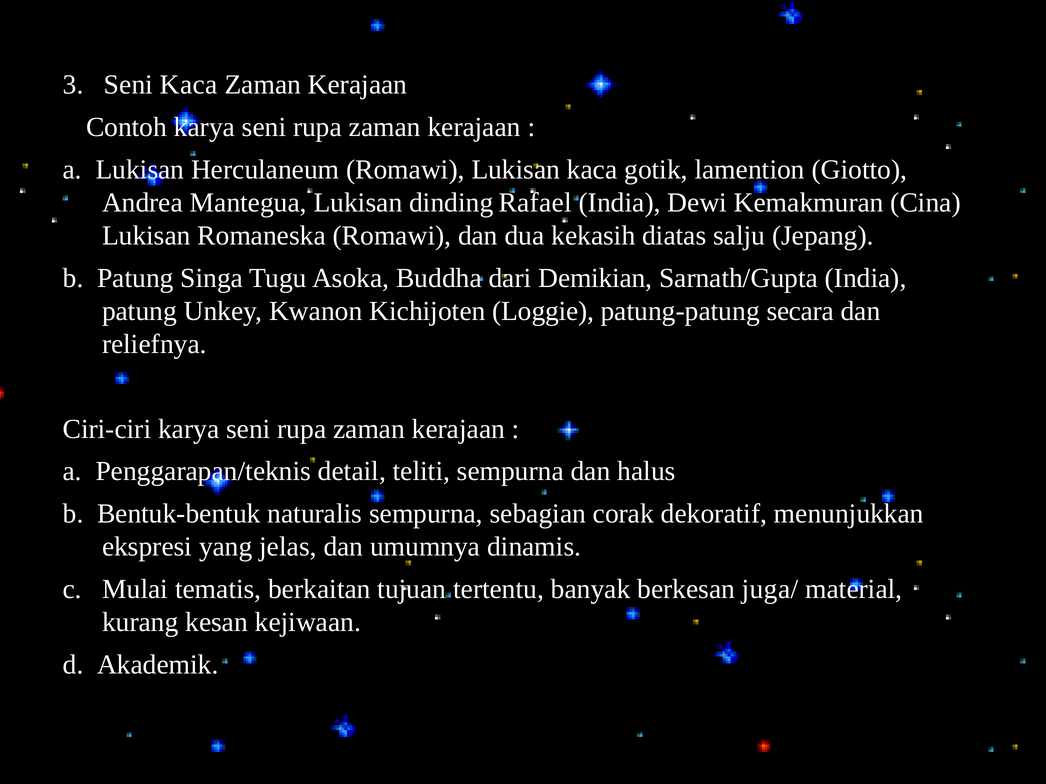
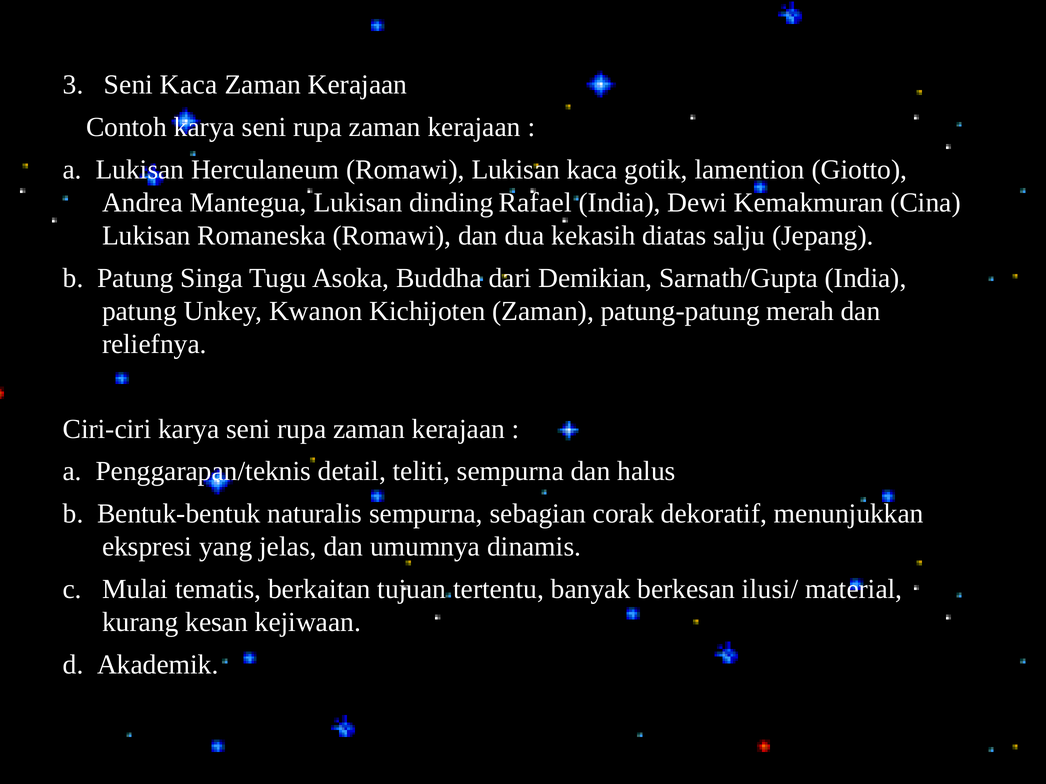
Kichijoten Loggie: Loggie -> Zaman (543, 311)
secara: secara -> merah (800, 311)
juga/: juga/ -> ilusi/ (770, 590)
